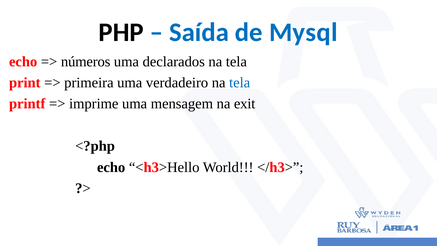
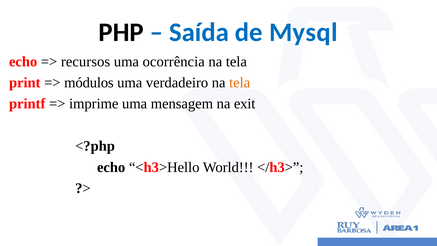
números: números -> recursos (86, 62)
declarados: declarados -> ocorrência (174, 62)
primeira: primeira -> módulos (89, 83)
tela colour: blue -> orange (240, 83)
